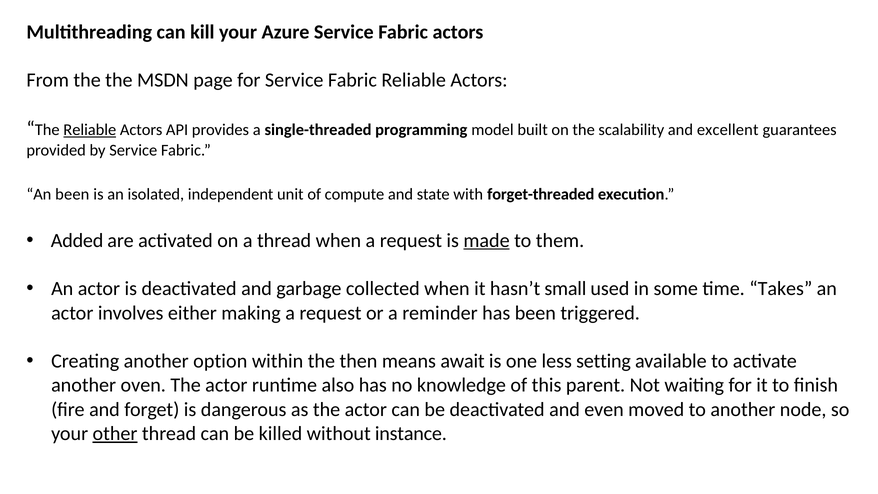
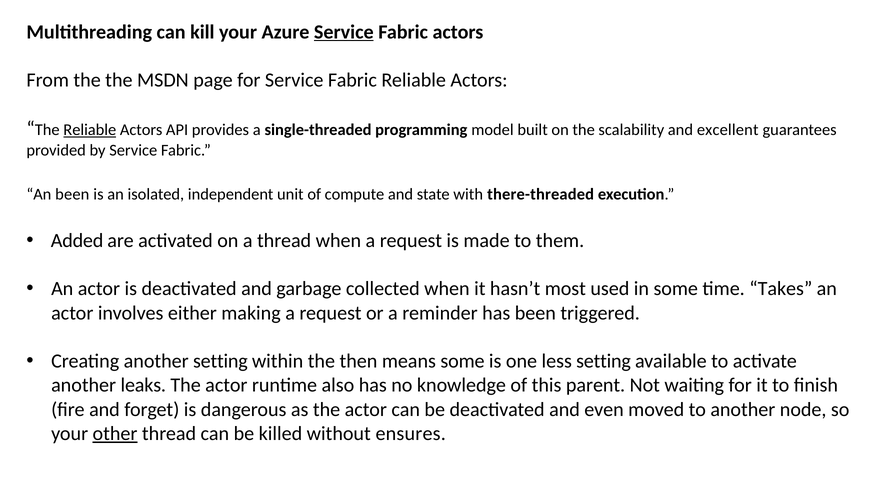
Service underline: none -> present (344, 32)
forget-threaded: forget-threaded -> there-threaded (541, 194)
made underline: present -> none (487, 240)
small: small -> most (565, 289)
another option: option -> setting (220, 361)
means await: await -> some (463, 361)
oven: oven -> leaks (143, 385)
instance: instance -> ensures (411, 434)
